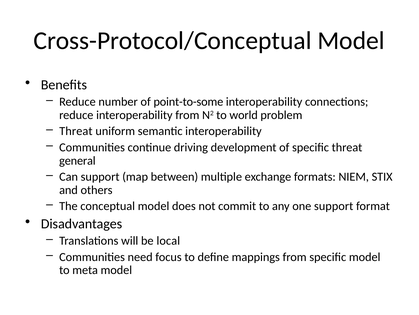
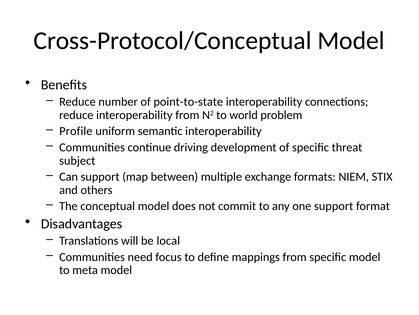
point-to-some: point-to-some -> point-to-state (188, 102)
Threat: Threat -> Profile (76, 131)
general: general -> subject (77, 160)
